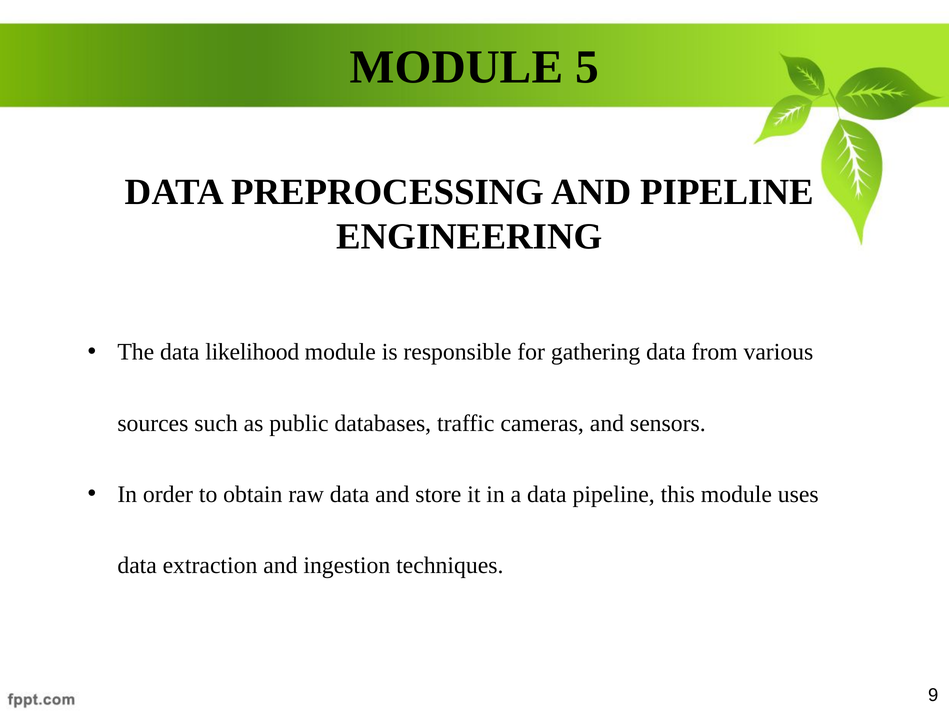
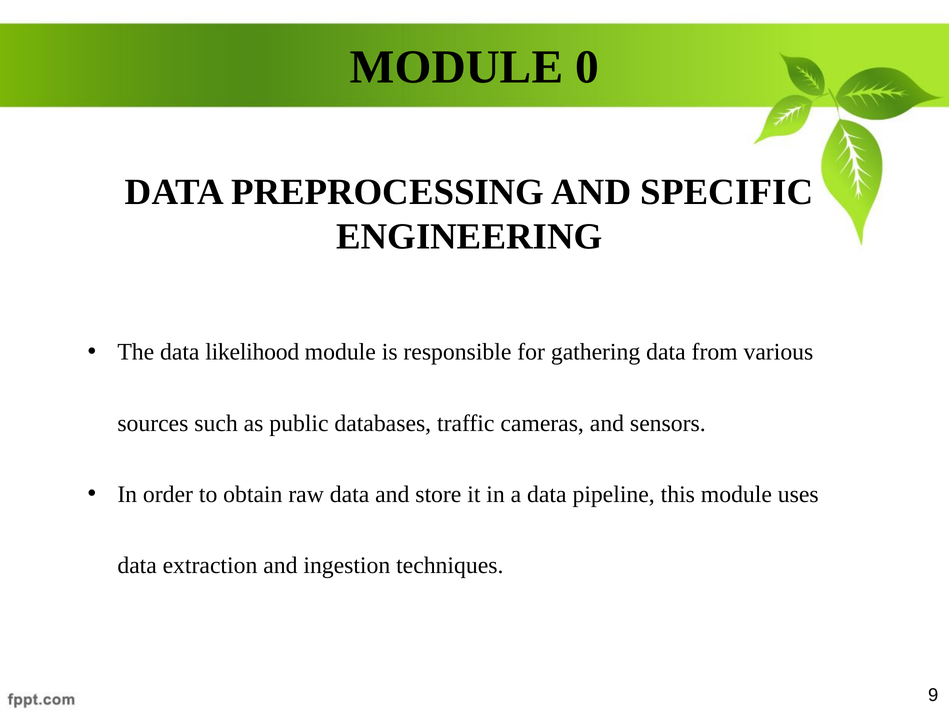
5: 5 -> 0 (587, 67)
AND PIPELINE: PIPELINE -> SPECIFIC (727, 192)
